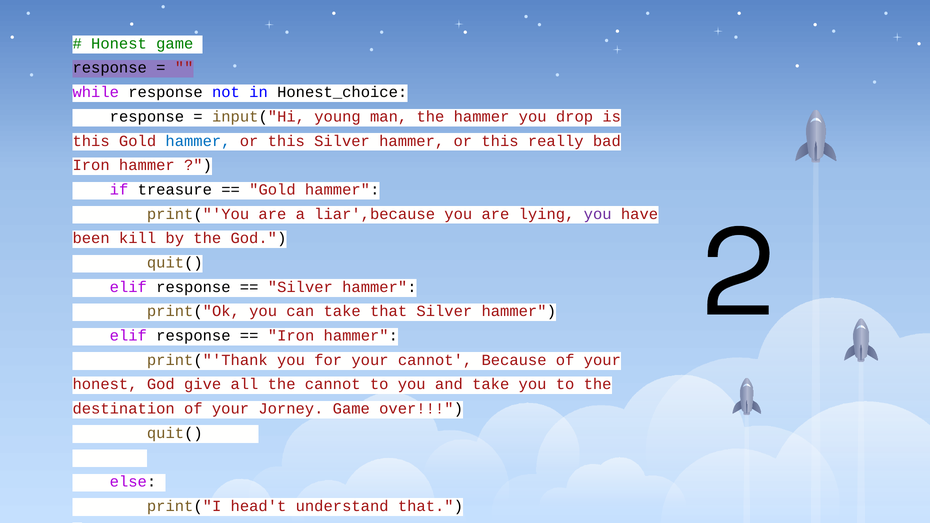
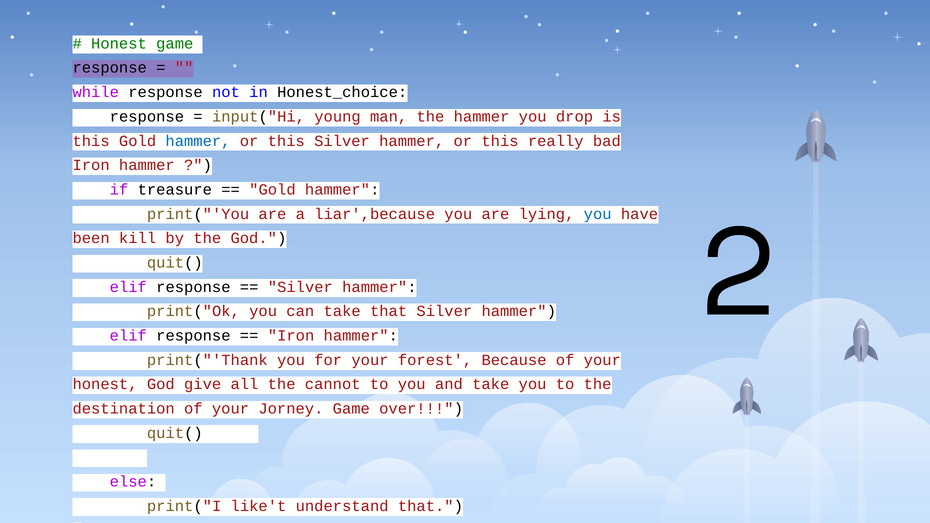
you colour: purple -> blue (598, 214)
your cannot: cannot -> forest (435, 360)
head't: head't -> like't (258, 506)
